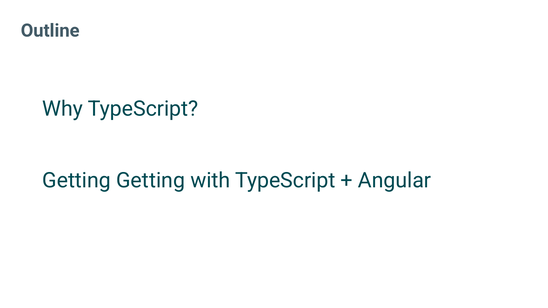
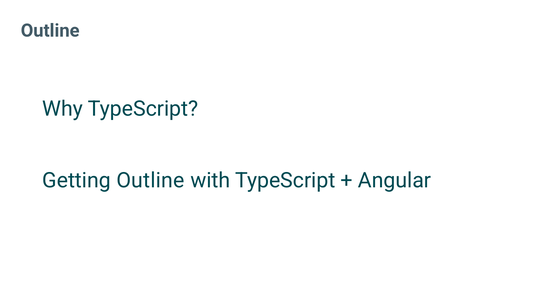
Getting Getting: Getting -> Outline (150, 180)
